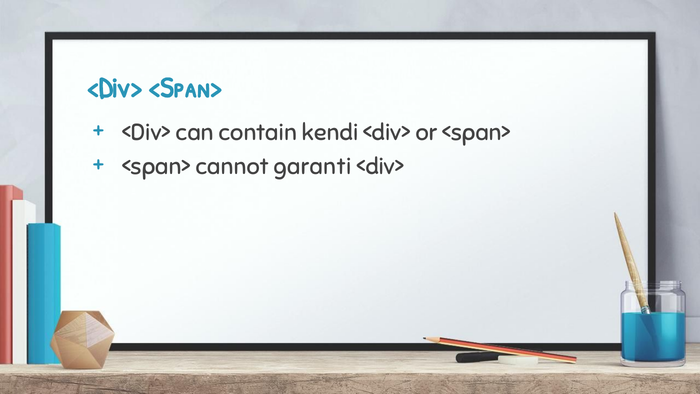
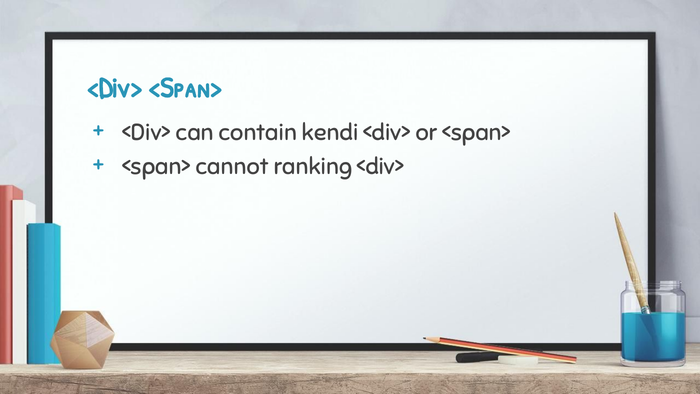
garanti: garanti -> ranking (313, 167)
